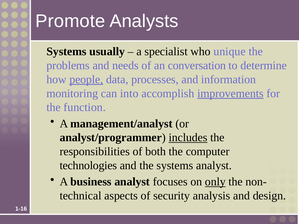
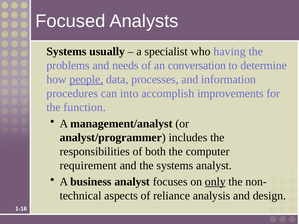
Promote: Promote -> Focused (70, 21)
unique: unique -> having (230, 52)
monitoring: monitoring -> procedures (72, 93)
improvements underline: present -> none (230, 93)
includes underline: present -> none (188, 138)
technologies: technologies -> requirement (88, 166)
security: security -> reliance (172, 196)
